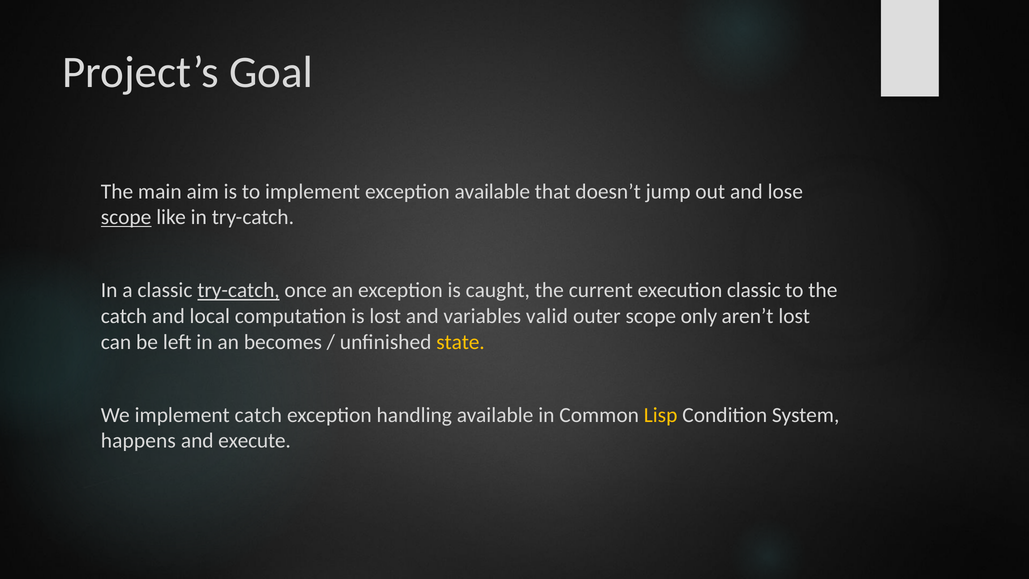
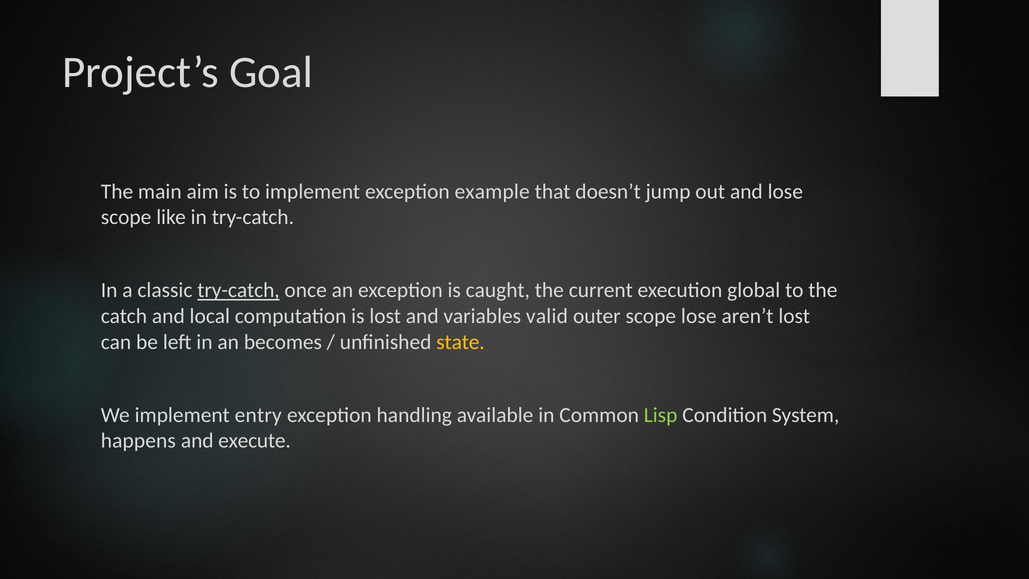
exception available: available -> example (492, 192)
scope underline: present -> none (126, 217)
execution classic: classic -> global (754, 290)
scope only: only -> lose (699, 316)
implement catch: catch -> entry (258, 415)
Lisp colour: yellow -> light green (661, 415)
